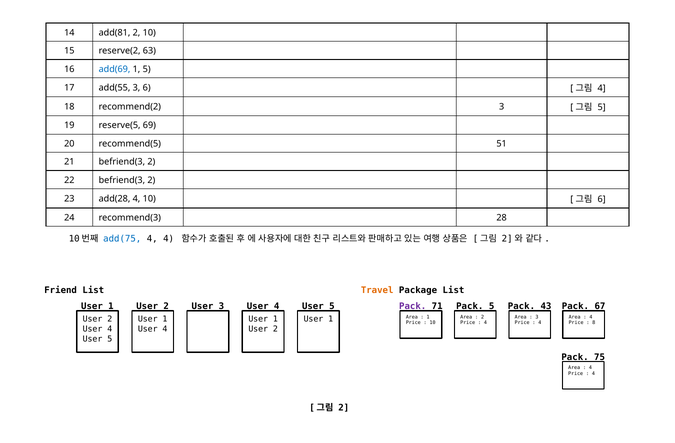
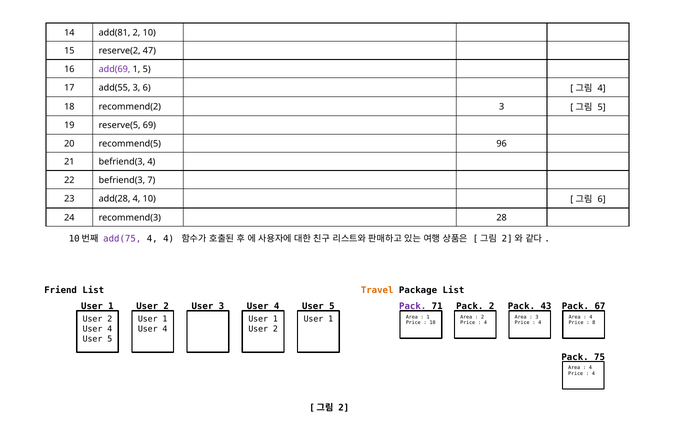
63: 63 -> 47 (149, 51)
add(69 colour: blue -> purple (115, 69)
51: 51 -> 96 (502, 144)
21 befriend(3 2: 2 -> 4 (151, 162)
22 befriend(3 2: 2 -> 7 (151, 180)
add(75 colour: blue -> purple (122, 239)
Pack 5: 5 -> 2 (492, 306)
